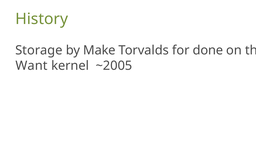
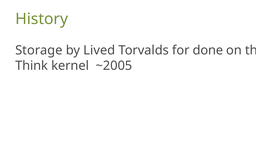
Make: Make -> Lived (99, 50)
Want: Want -> Think (32, 66)
